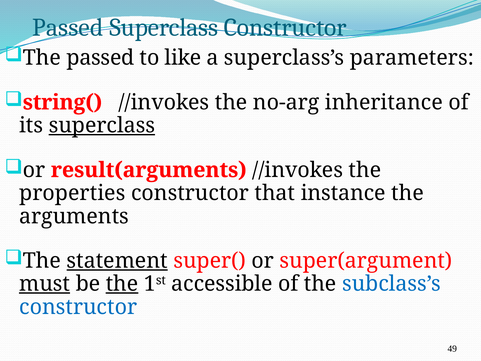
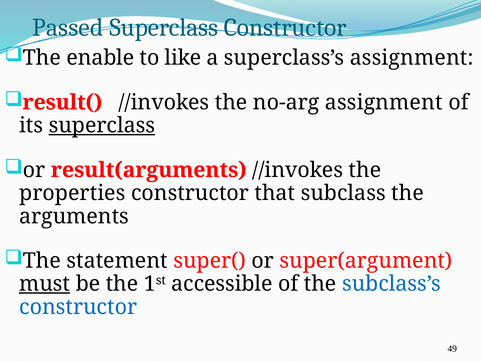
The passed: passed -> enable (100, 58)
superclass’s parameters: parameters -> assignment (412, 58)
string(: string( -> result( (62, 102)
no-arg inheritance: inheritance -> assignment (384, 102)
instance: instance -> subclass (343, 193)
statement underline: present -> none (117, 261)
the underline: present -> none (122, 284)
